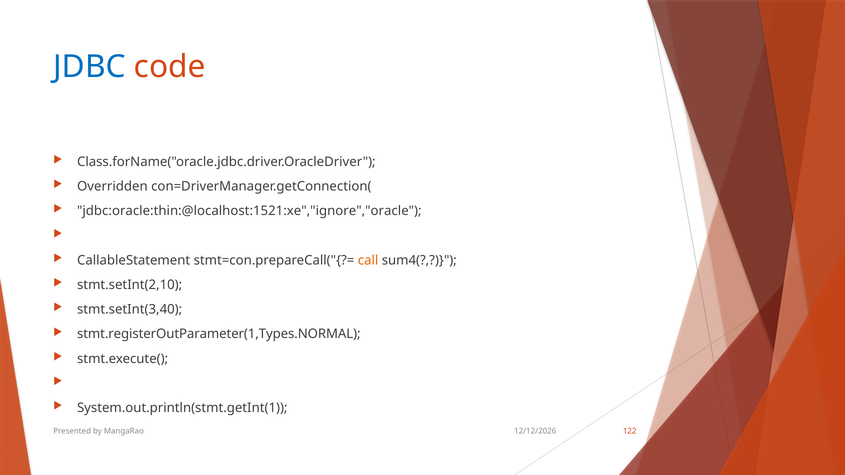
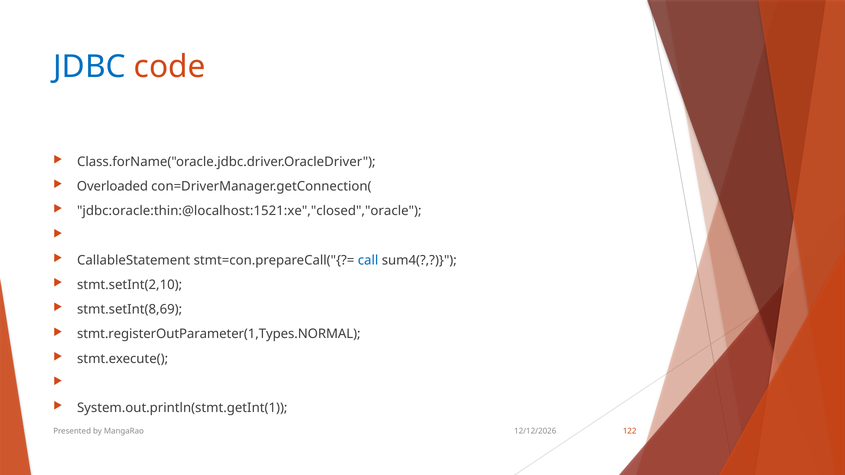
Overridden: Overridden -> Overloaded (112, 186)
jdbc:oracle:thin:@localhost:1521:xe","ignore","oracle: jdbc:oracle:thin:@localhost:1521:xe","ignore","oracle -> jdbc:oracle:thin:@localhost:1521:xe","closed","oracle (249, 211)
call colour: orange -> blue (368, 260)
stmt.setInt(3,40: stmt.setInt(3,40 -> stmt.setInt(8,69 (130, 310)
